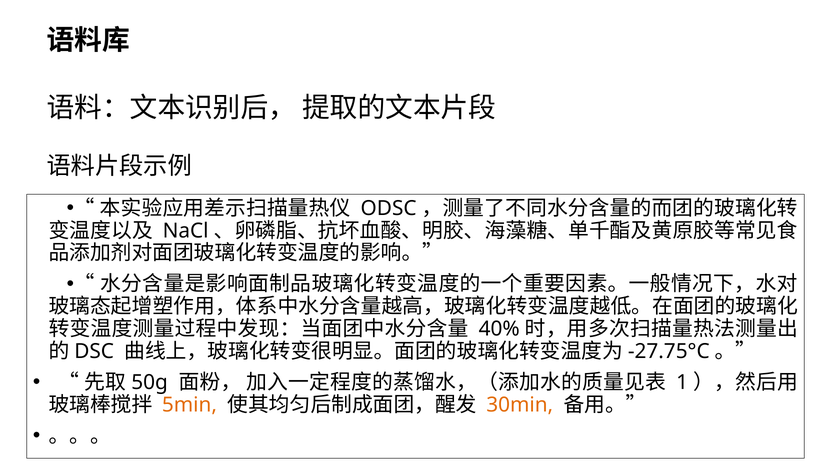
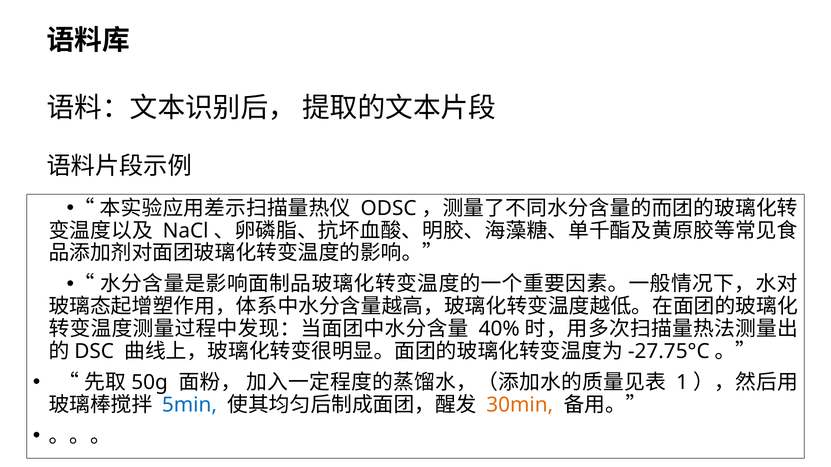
5min colour: orange -> blue (189, 405)
